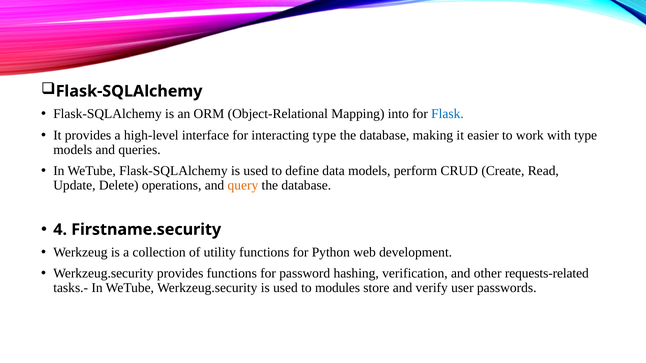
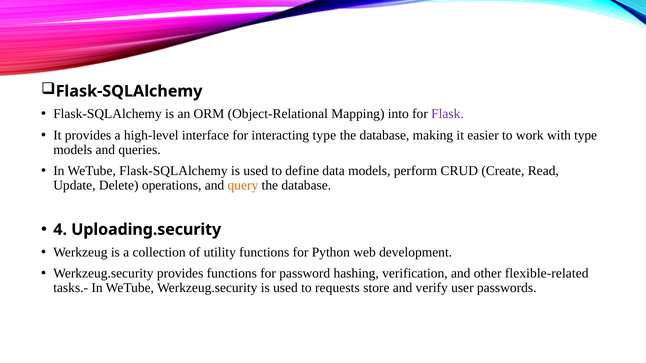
Flask colour: blue -> purple (447, 114)
Firstname.security: Firstname.security -> Uploading.security (146, 230)
requests-related: requests-related -> flexible-related (547, 274)
modules: modules -> requests (337, 288)
